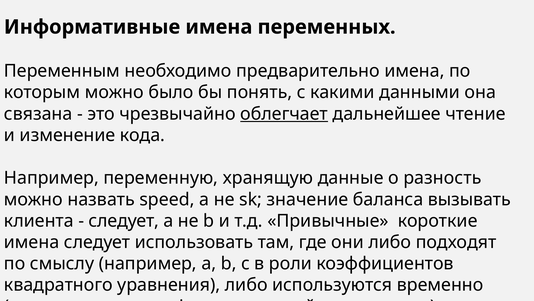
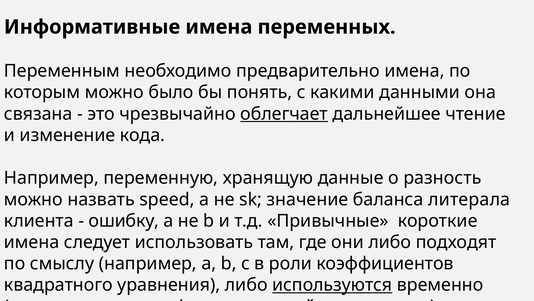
вызывать: вызывать -> литерала (469, 199)
следует: следует -> ошибку (124, 220)
используются underline: none -> present (332, 285)
